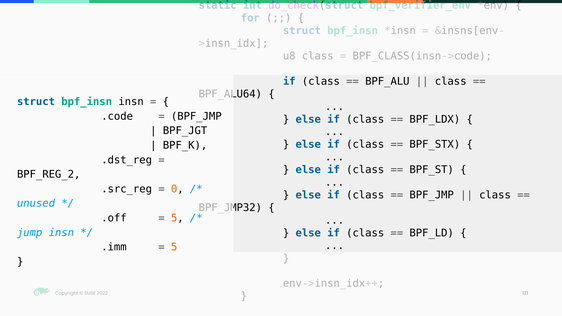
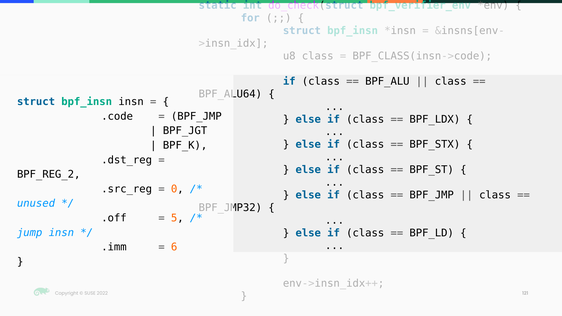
5: 5 -> 6 (174, 247)
